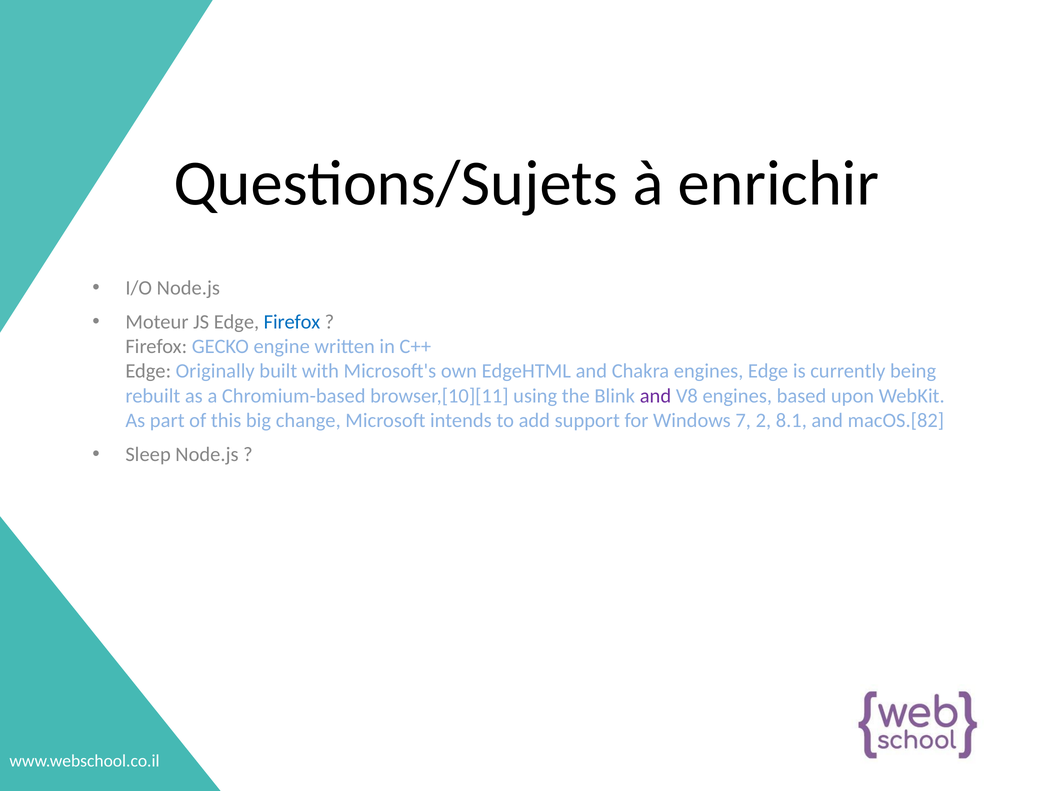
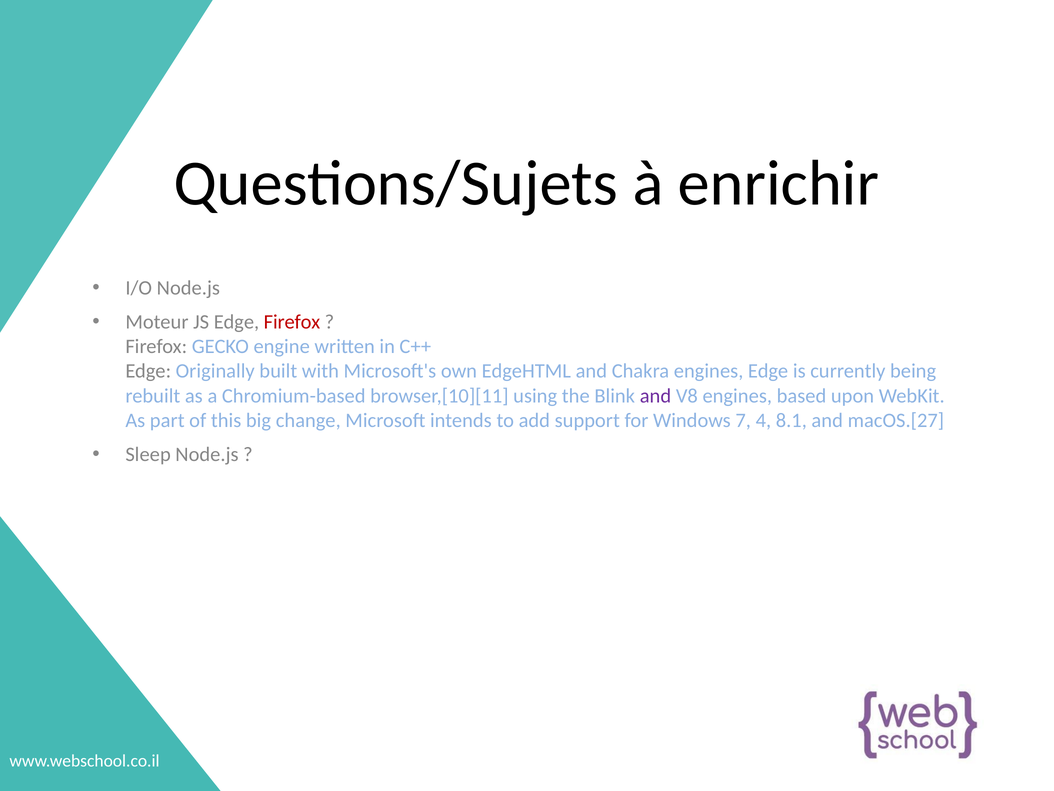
Firefox colour: blue -> red (292, 322)
2: 2 -> 4 (763, 420)
macOS.[82: macOS.[82 -> macOS.[27 (896, 420)
